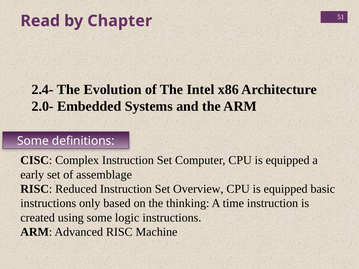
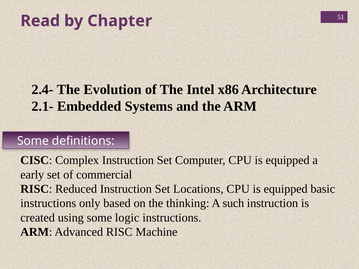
2.0-: 2.0- -> 2.1- (43, 106)
assemblage: assemblage -> commercial (104, 175)
Overview: Overview -> Locations (198, 189)
time: time -> such (233, 203)
